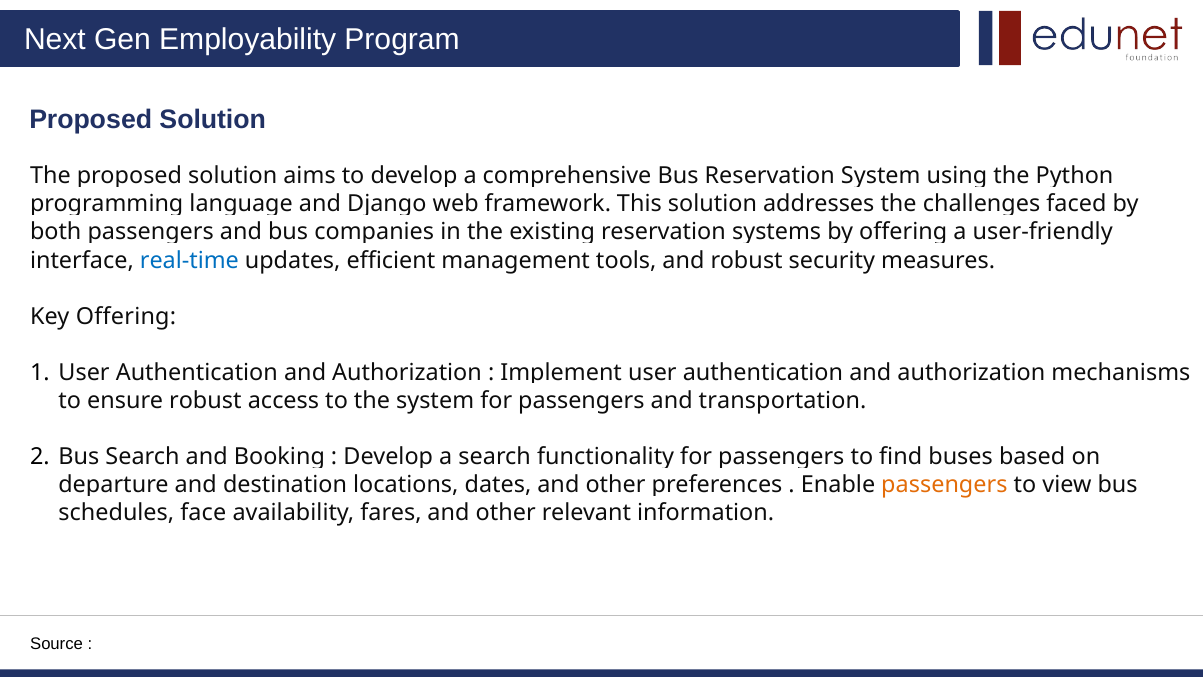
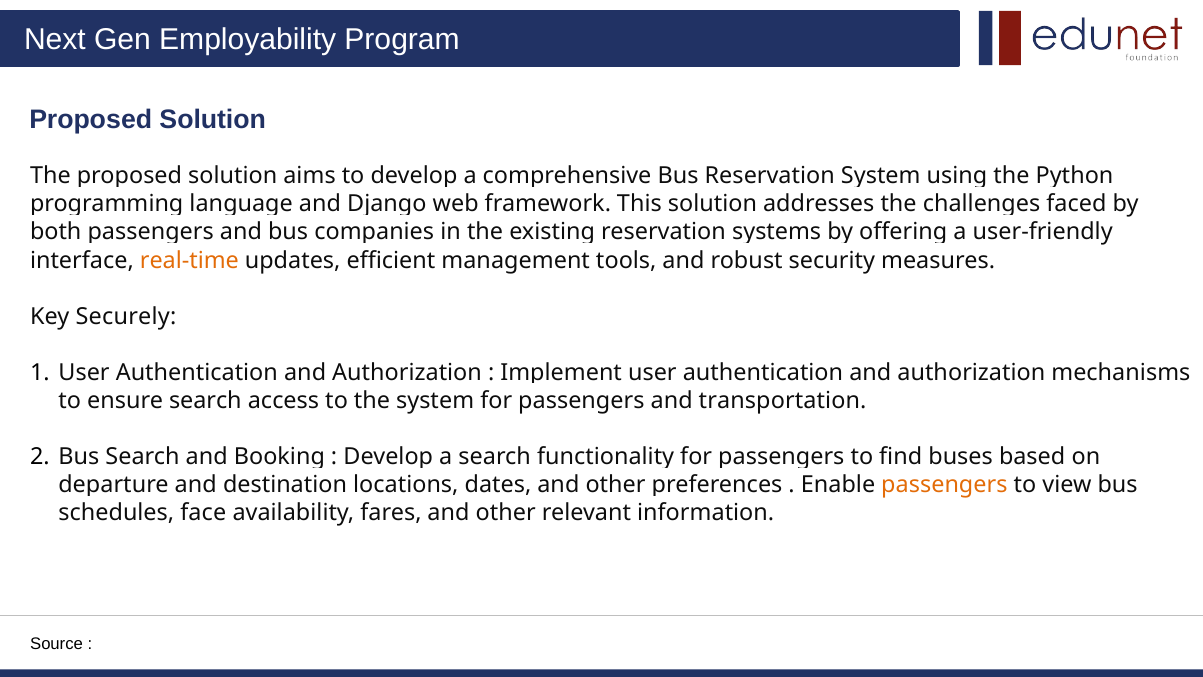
real-time colour: blue -> orange (189, 260)
Key Offering: Offering -> Securely (126, 316)
ensure robust: robust -> search (205, 401)
